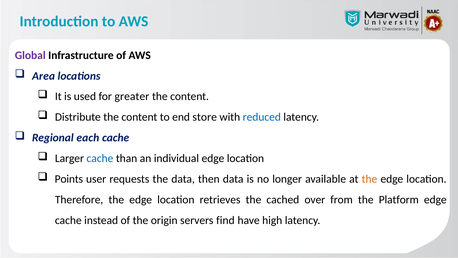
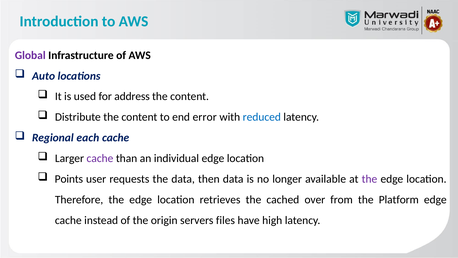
Area: Area -> Auto (44, 76)
greater: greater -> address (132, 96)
store: store -> error (205, 117)
cache colour: blue -> purple (100, 158)
the colour: orange -> purple (369, 179)
find: find -> files (225, 220)
